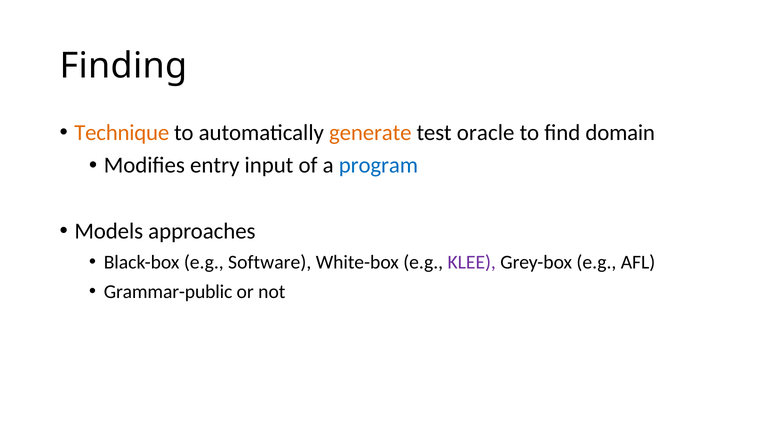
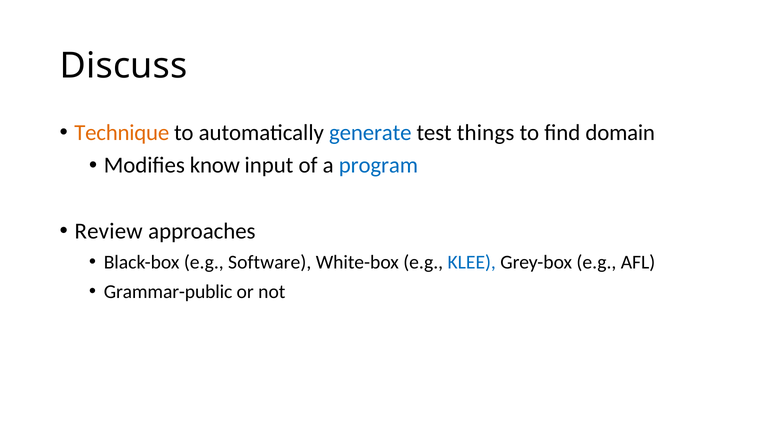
Finding: Finding -> Discuss (124, 66)
generate colour: orange -> blue (370, 132)
oracle: oracle -> things (486, 132)
entry: entry -> know (215, 165)
Models: Models -> Review (109, 231)
KLEE colour: purple -> blue (472, 262)
